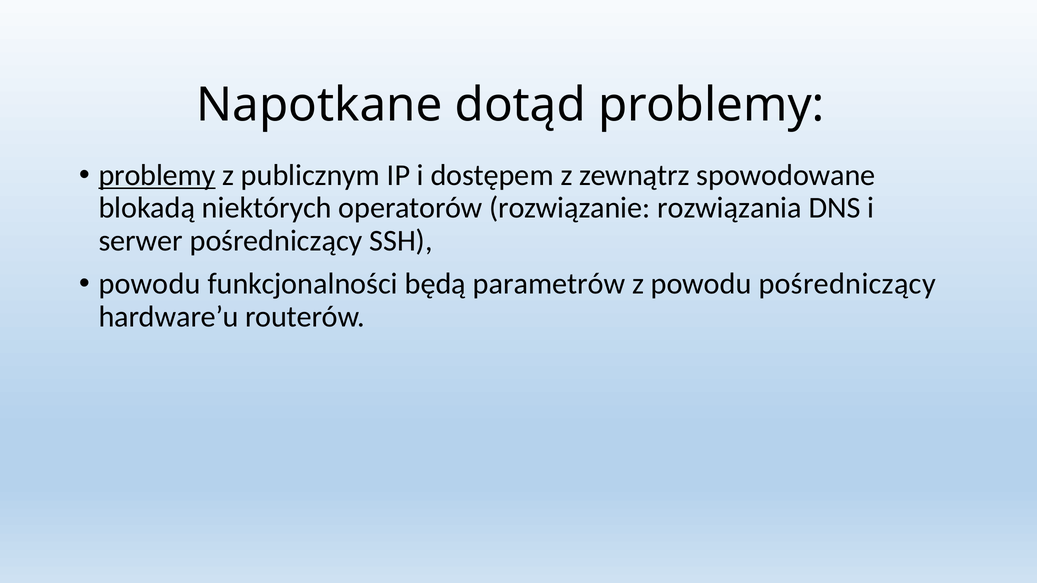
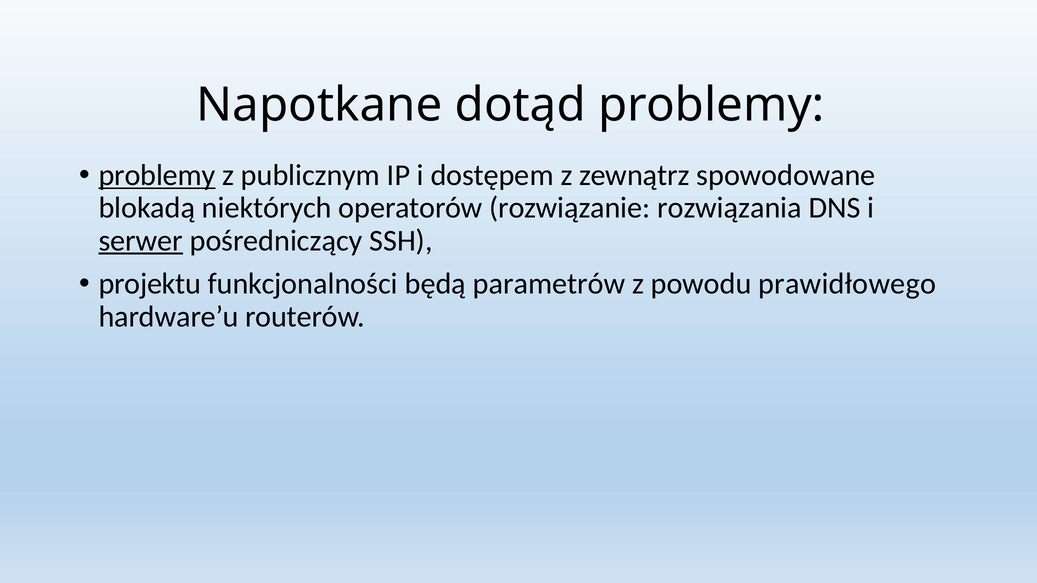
serwer underline: none -> present (141, 241)
powodu: powodu -> projektu (150, 284)
powodu pośredniczący: pośredniczący -> prawidłowego (847, 284)
